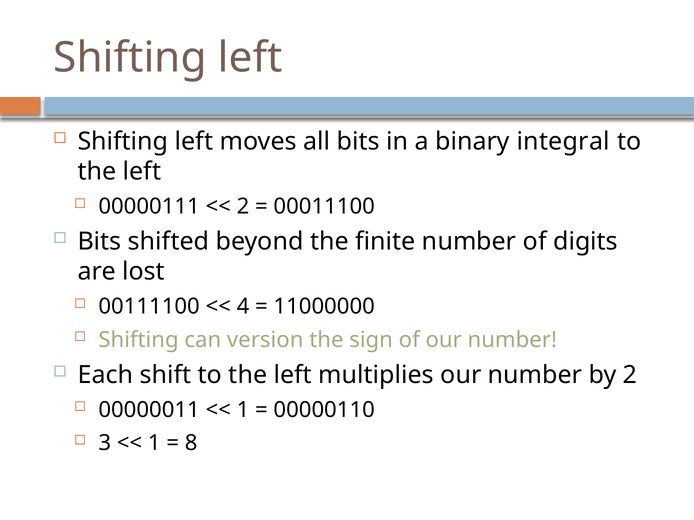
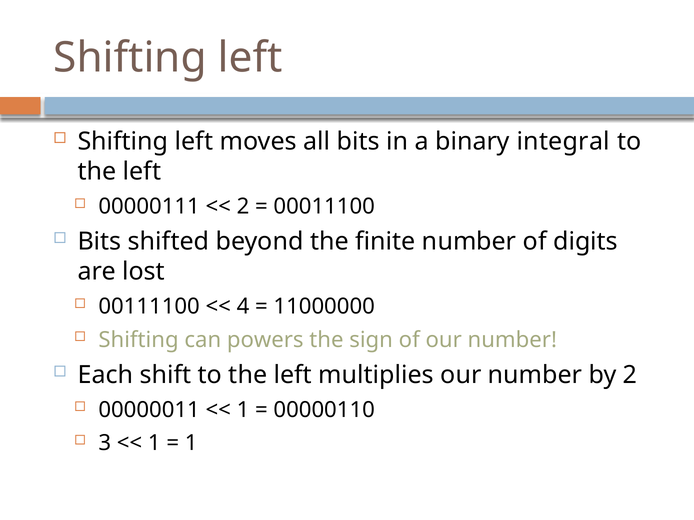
version: version -> powers (265, 340)
8: 8 -> 1 (191, 444)
